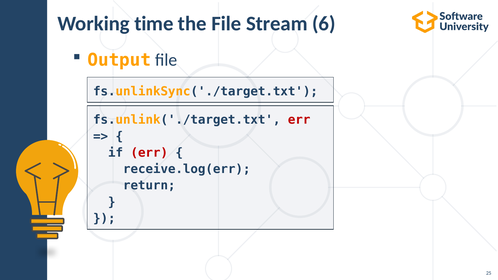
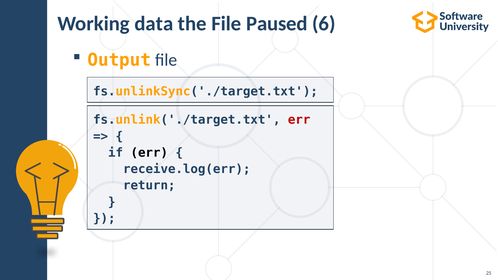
time: time -> data (154, 24)
Stream: Stream -> Paused (277, 24)
err colour: red -> black (149, 153)
